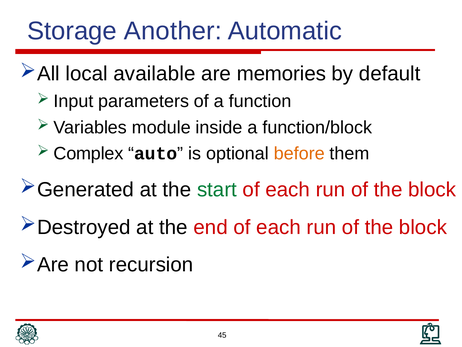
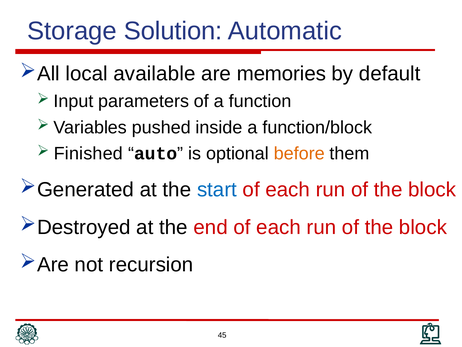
Another: Another -> Solution (173, 31)
module: module -> pushed (161, 127)
Complex: Complex -> Finished (88, 153)
start colour: green -> blue (217, 189)
